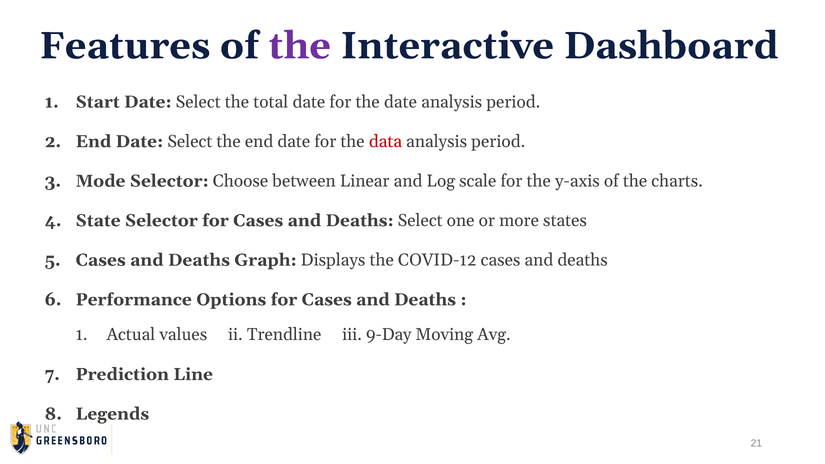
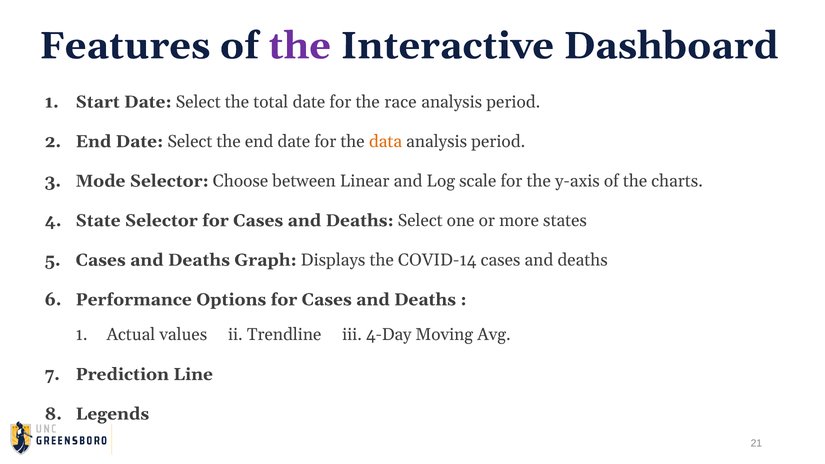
the date: date -> race (400, 102)
data colour: red -> orange (385, 141)
COVID-12: COVID-12 -> COVID-14 (437, 260)
9-Day: 9-Day -> 4-Day (389, 335)
